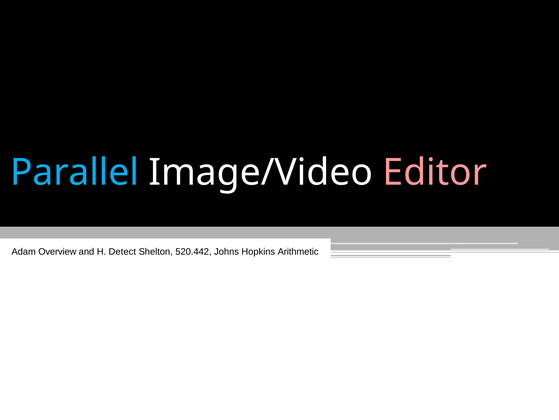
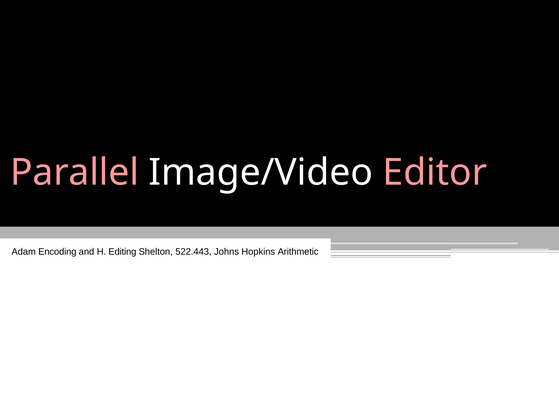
Parallel colour: light blue -> pink (75, 172)
Overview: Overview -> Encoding (57, 251)
Detect: Detect -> Editing (122, 251)
520.442: 520.442 -> 522.443 (193, 251)
